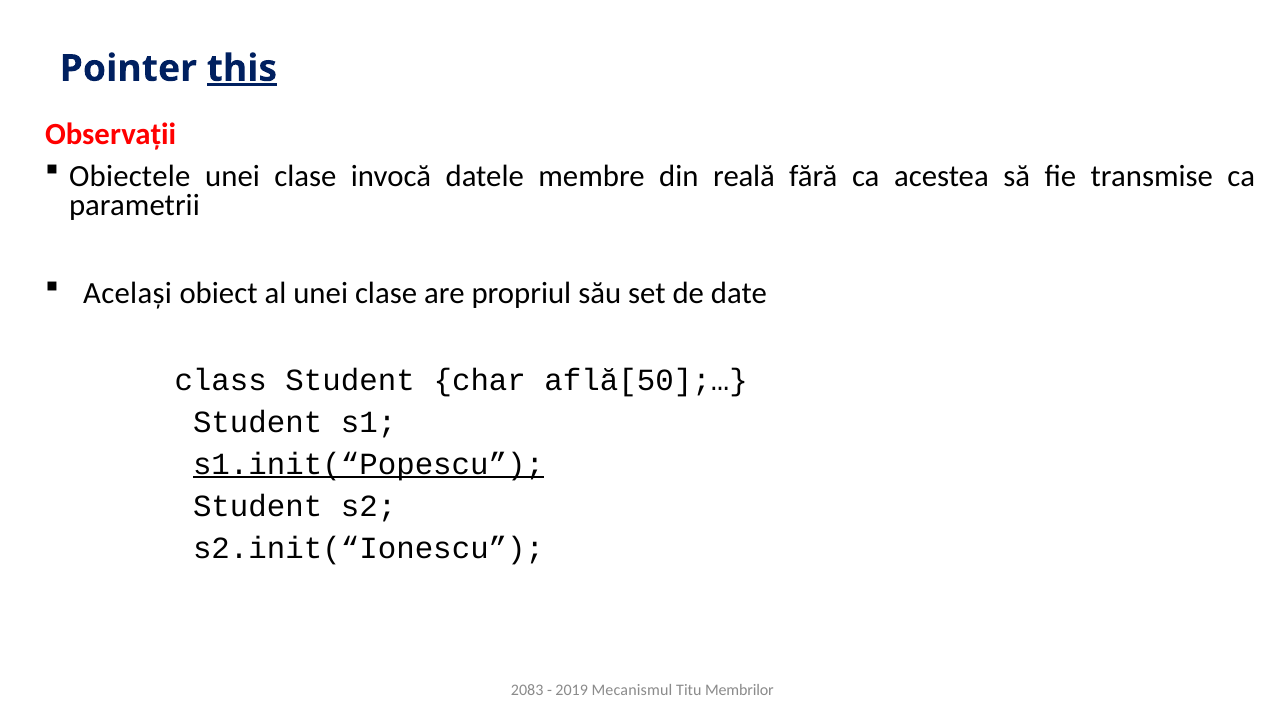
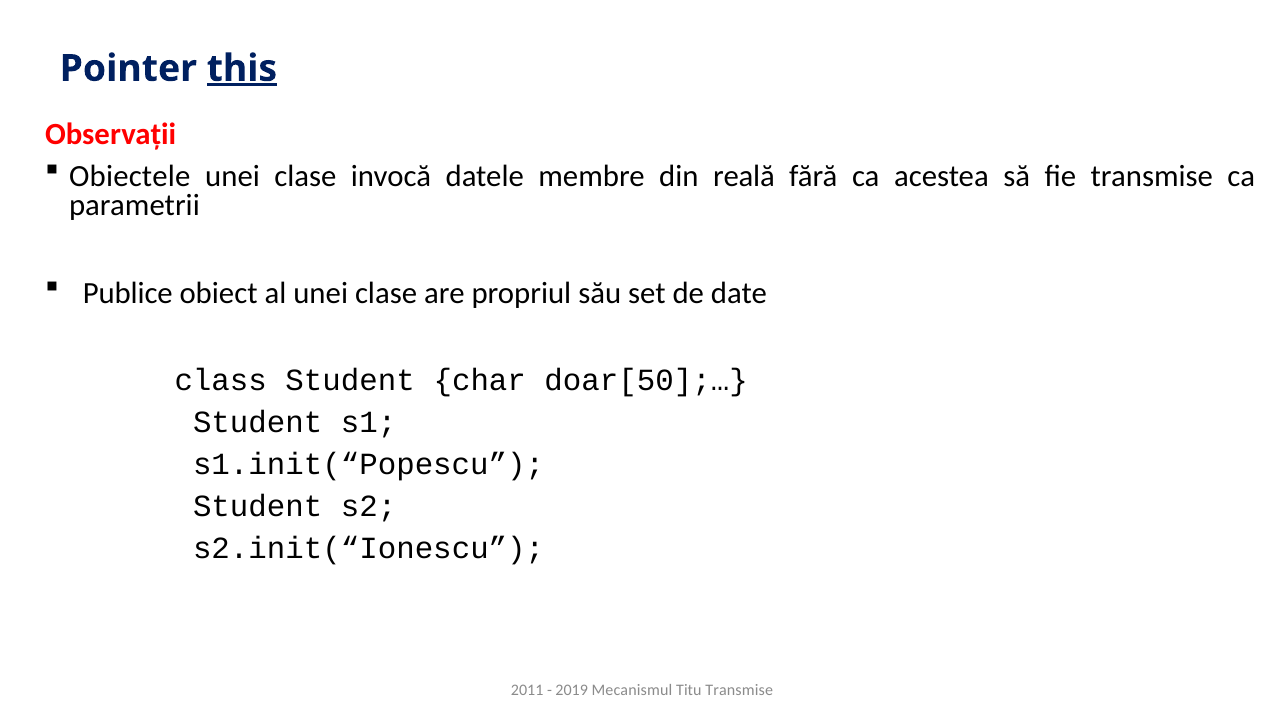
Același: Același -> Publice (128, 293)
află[50];…: află[50];… -> doar[50];… (646, 380)
s1.init(“Popescu underline: present -> none (369, 464)
2083: 2083 -> 2011 (527, 690)
Titu Membrilor: Membrilor -> Transmise (739, 690)
